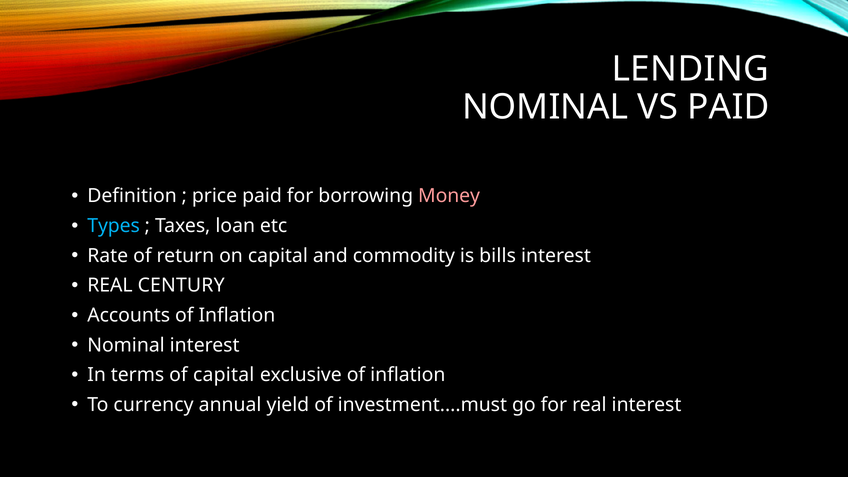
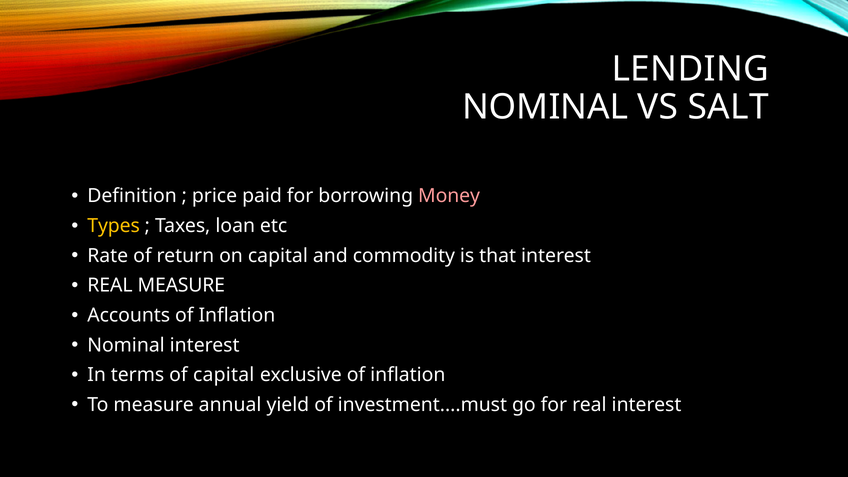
VS PAID: PAID -> SALT (728, 107)
Types colour: light blue -> yellow (114, 226)
bills: bills -> that (498, 256)
REAL CENTURY: CENTURY -> MEASURE (181, 286)
To currency: currency -> measure (154, 405)
